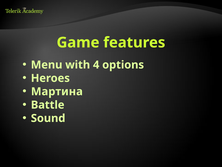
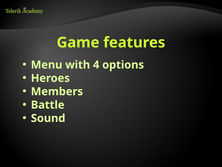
Мартина: Мартина -> Members (57, 91)
